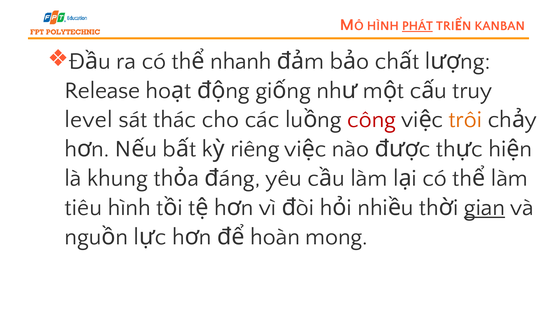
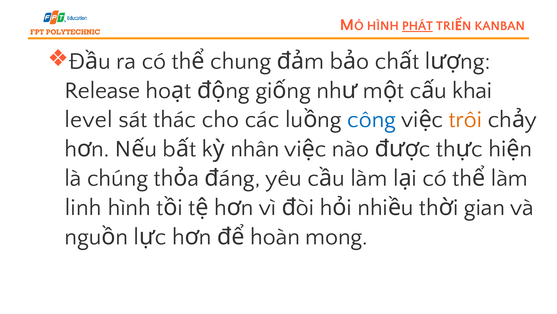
nhanh: nhanh -> chung (241, 61)
truy: truy -> khai (472, 90)
công colour: red -> blue (372, 119)
riêng: riêng -> nhân (255, 149)
khung: khung -> chúng (118, 178)
tiêu: tiêu -> linh (83, 207)
gian underline: present -> none (485, 207)
